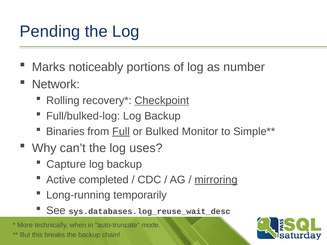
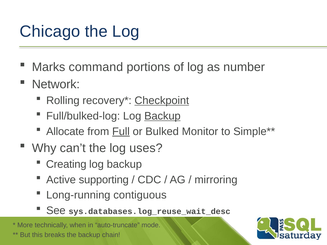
Pending: Pending -> Chicago (50, 31)
noticeably: noticeably -> command (96, 67)
Backup underline: none -> present (162, 116)
Binaries: Binaries -> Allocate (65, 132)
Capture: Capture -> Creating (66, 164)
completed: completed -> supporting (104, 180)
mirroring underline: present -> none (216, 180)
temporarily: temporarily -> contiguous (140, 195)
